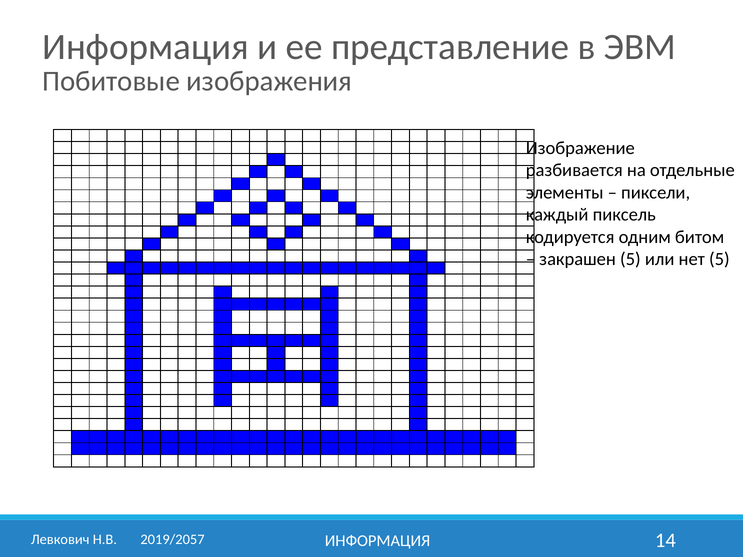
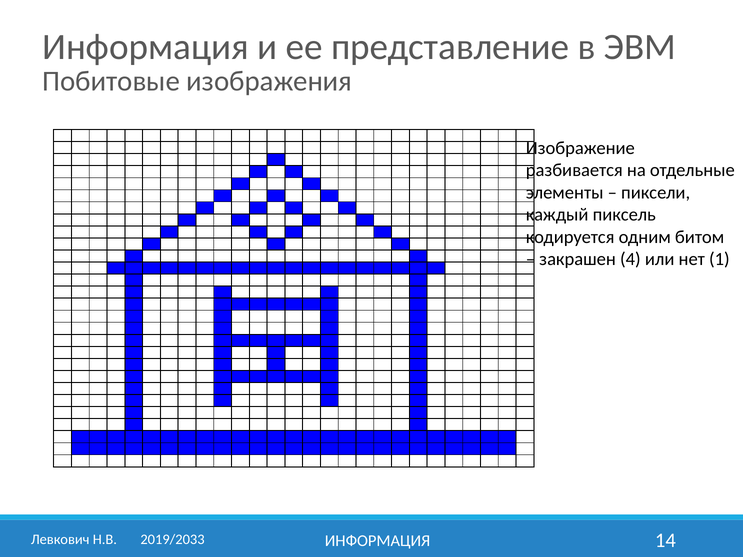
закрашен 5: 5 -> 4 (630, 259)
нет 5: 5 -> 1 (719, 259)
2019/2057: 2019/2057 -> 2019/2033 (173, 540)
